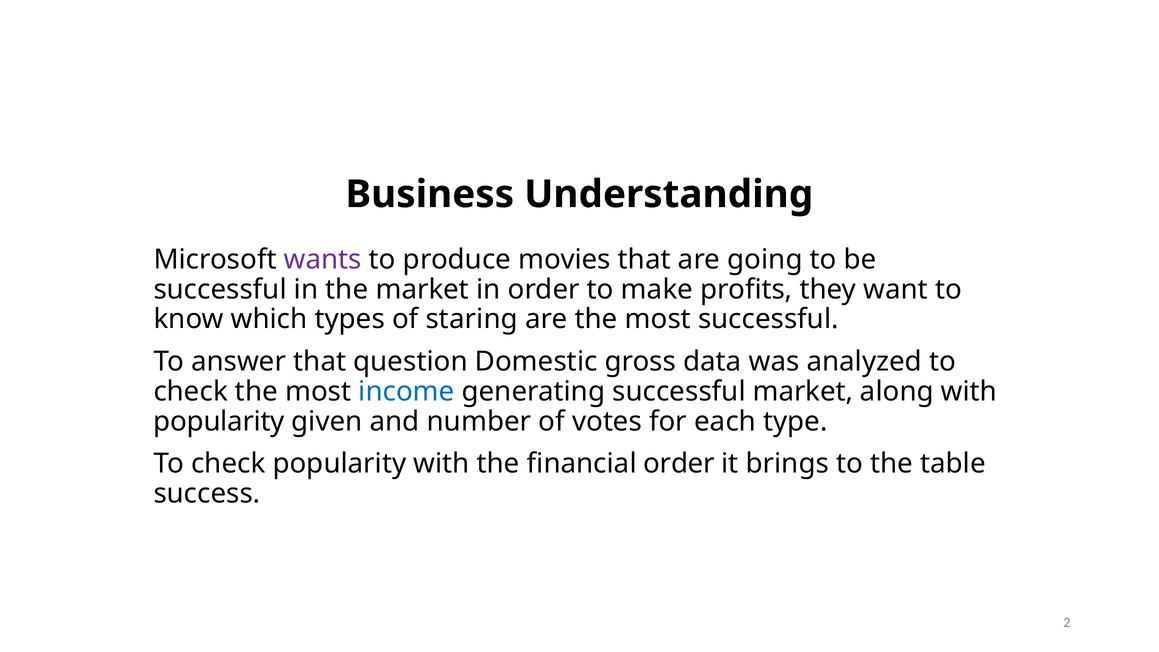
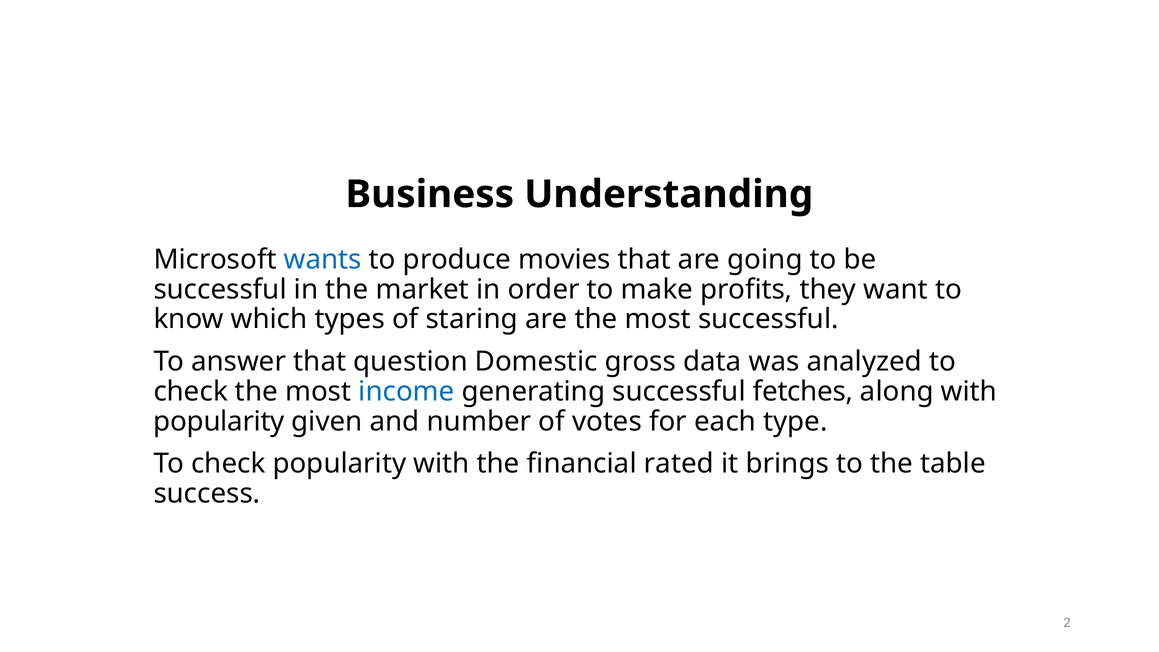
wants colour: purple -> blue (323, 259)
successful market: market -> fetches (803, 391)
financial order: order -> rated (679, 463)
